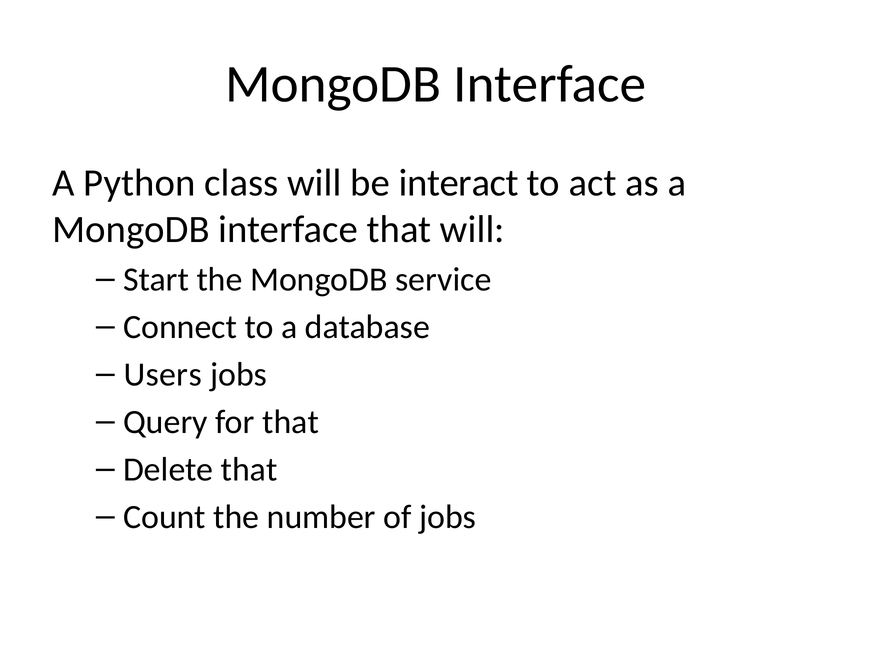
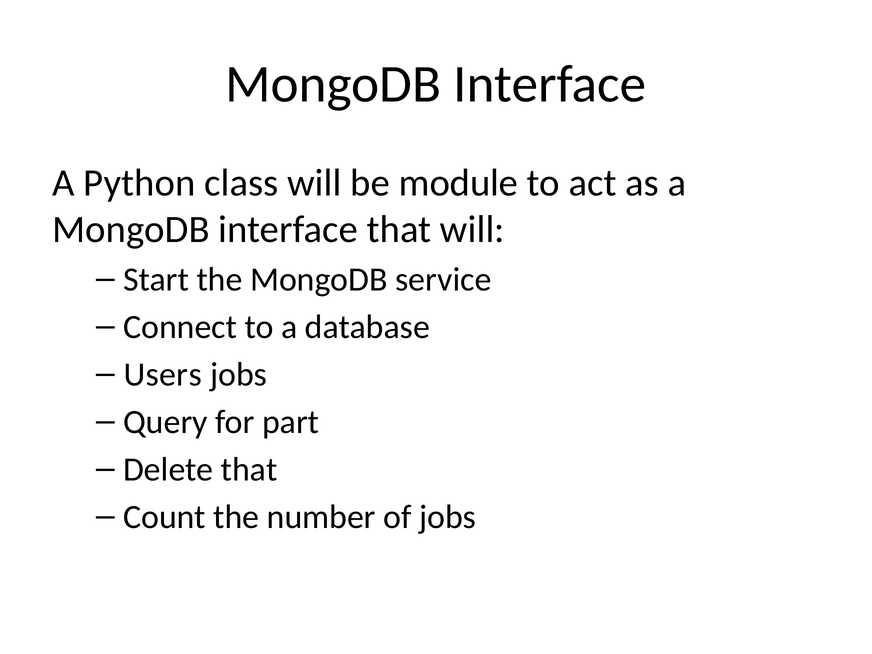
interact: interact -> module (459, 183)
for that: that -> part (291, 422)
